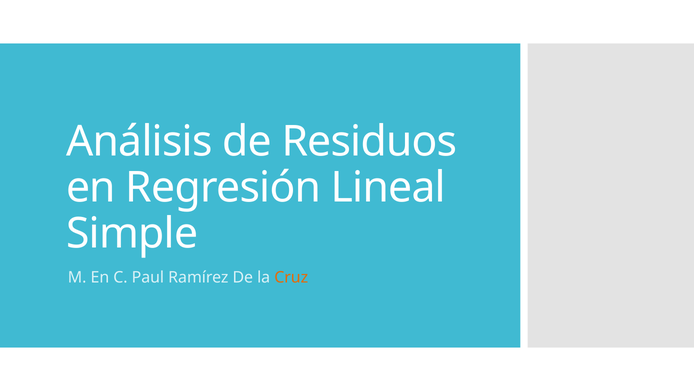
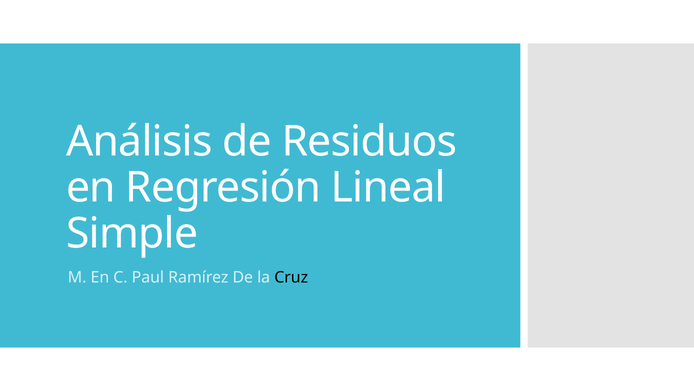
Cruz colour: orange -> black (291, 277)
